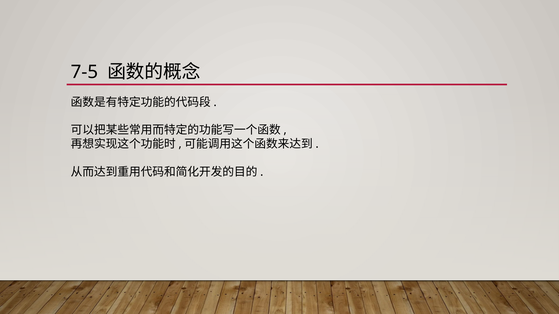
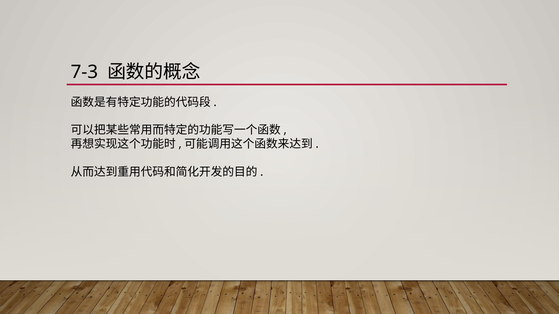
7-5: 7-5 -> 7-3 (84, 72)
